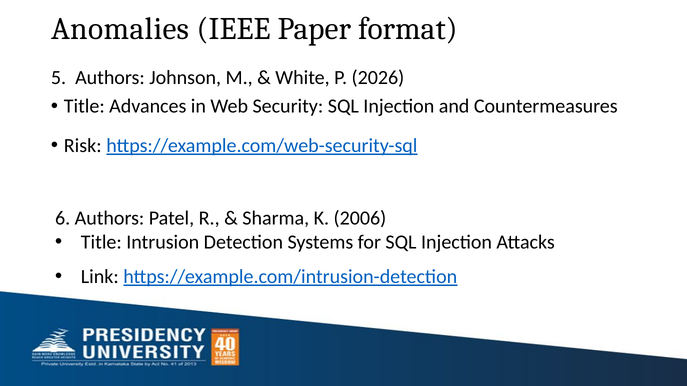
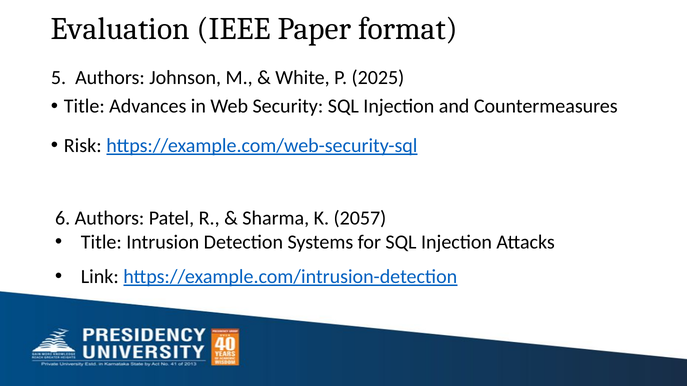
Anomalies: Anomalies -> Evaluation (120, 29)
2026: 2026 -> 2025 (378, 78)
2006: 2006 -> 2057 (360, 218)
